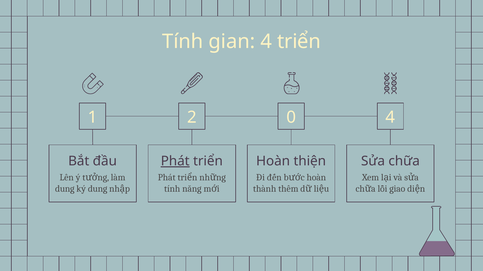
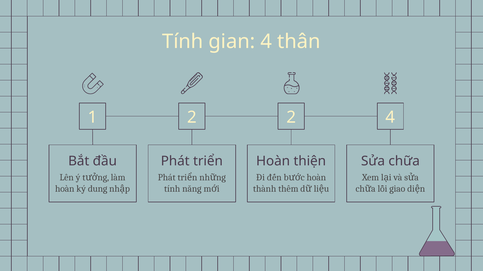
4 triển: triển -> thân (299, 42)
2 0: 0 -> 2 (291, 118)
Phát underline: present -> none (175, 161)
dung: dung -> hoàn (65, 189)
